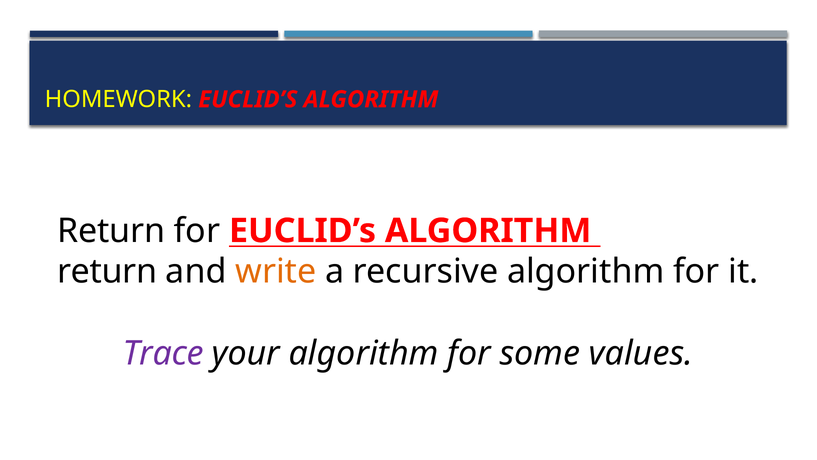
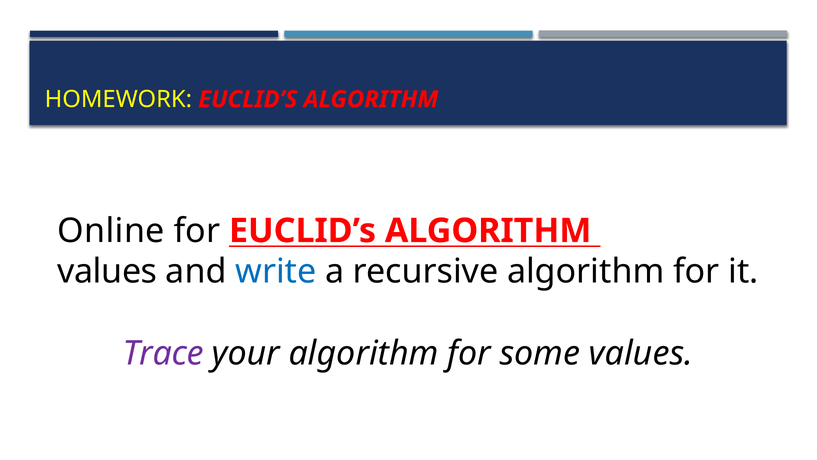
Return: Return -> Online (111, 231)
return: return -> values (107, 271)
write colour: orange -> blue (276, 271)
